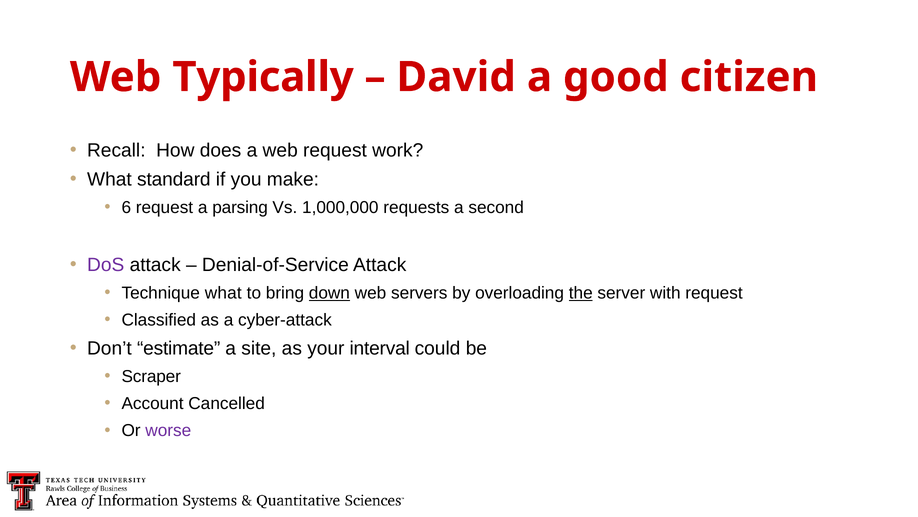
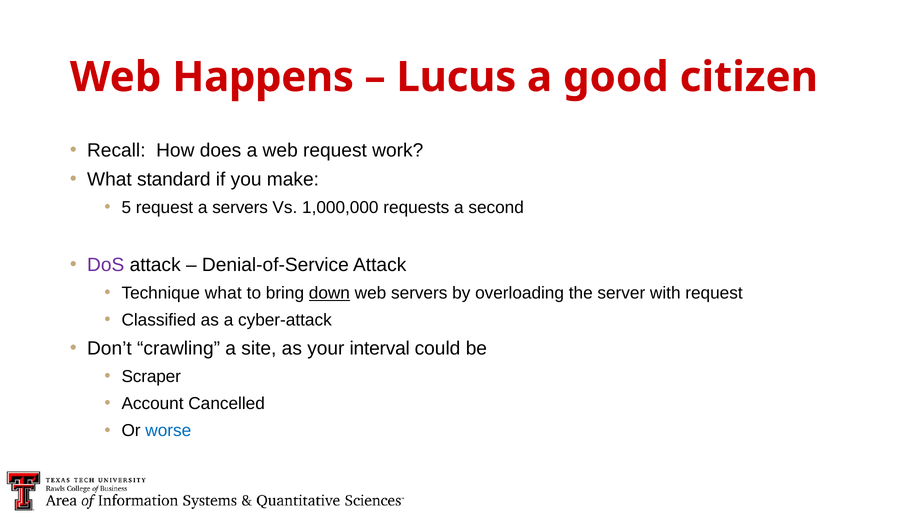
Typically: Typically -> Happens (263, 77)
David: David -> Lucus (456, 77)
6: 6 -> 5 (126, 207)
a parsing: parsing -> servers (240, 207)
the underline: present -> none (581, 293)
estimate: estimate -> crawling (179, 348)
worse colour: purple -> blue (168, 430)
